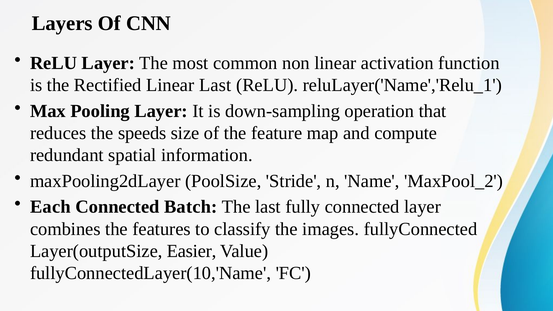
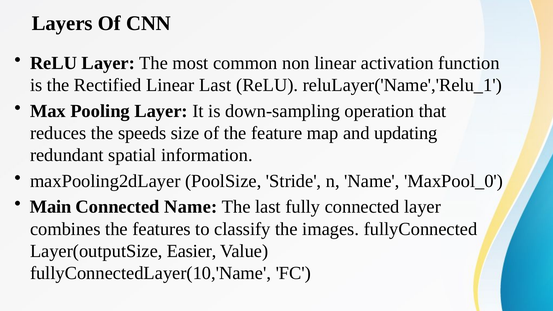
compute: compute -> updating (406, 133)
MaxPool_2: MaxPool_2 -> MaxPool_0 (454, 181)
Each: Each -> Main (51, 207)
Connected Batch: Batch -> Name (191, 207)
